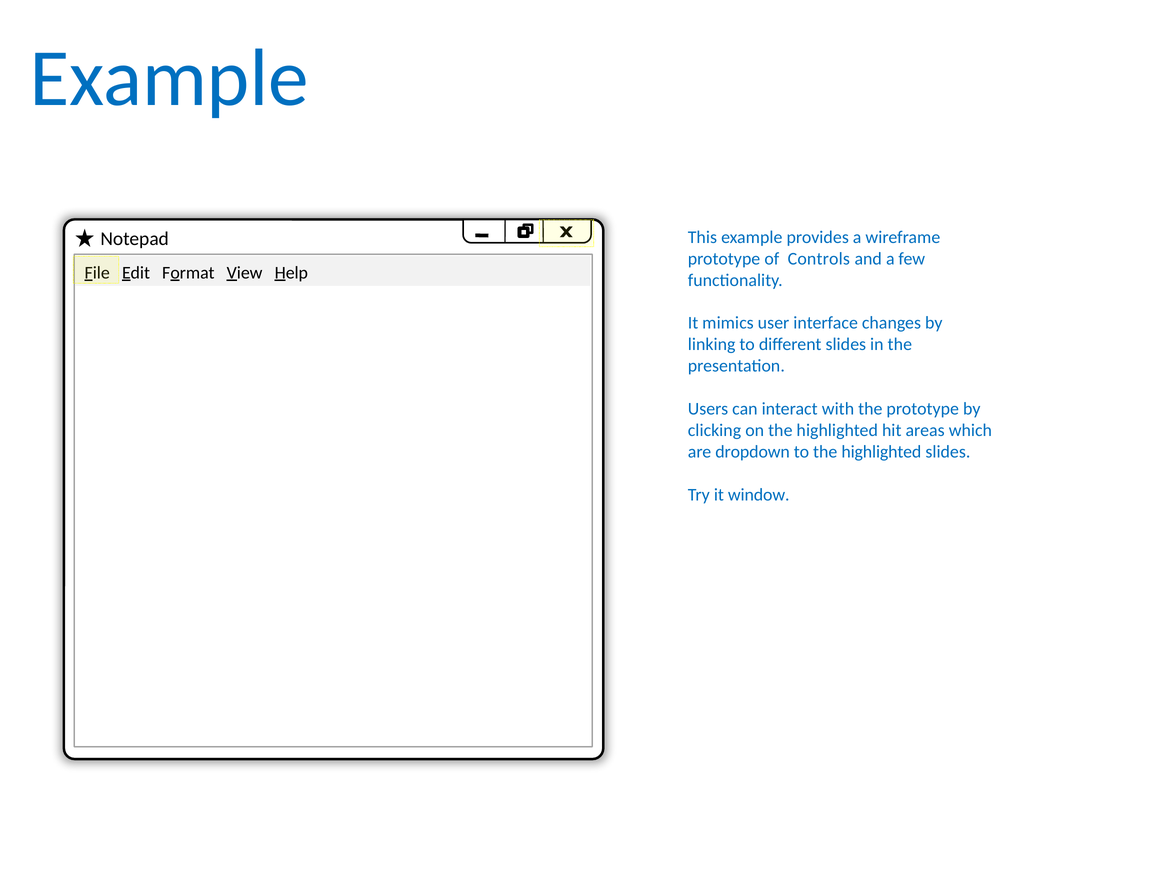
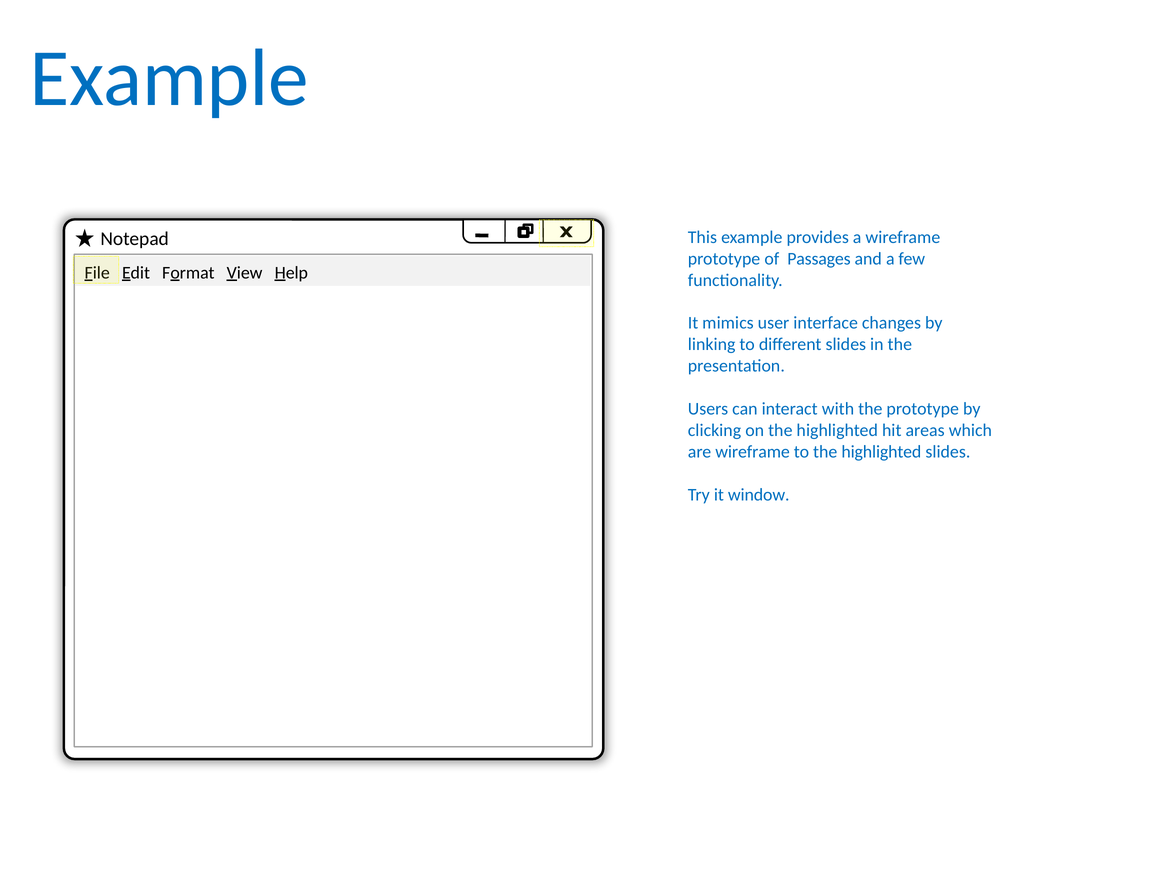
Controls: Controls -> Passages (819, 259)
are dropdown: dropdown -> wireframe (753, 452)
